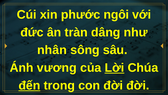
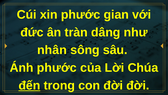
ngôi: ngôi -> gian (116, 15)
Ánh vương: vương -> phước (57, 67)
Lời underline: present -> none (114, 67)
